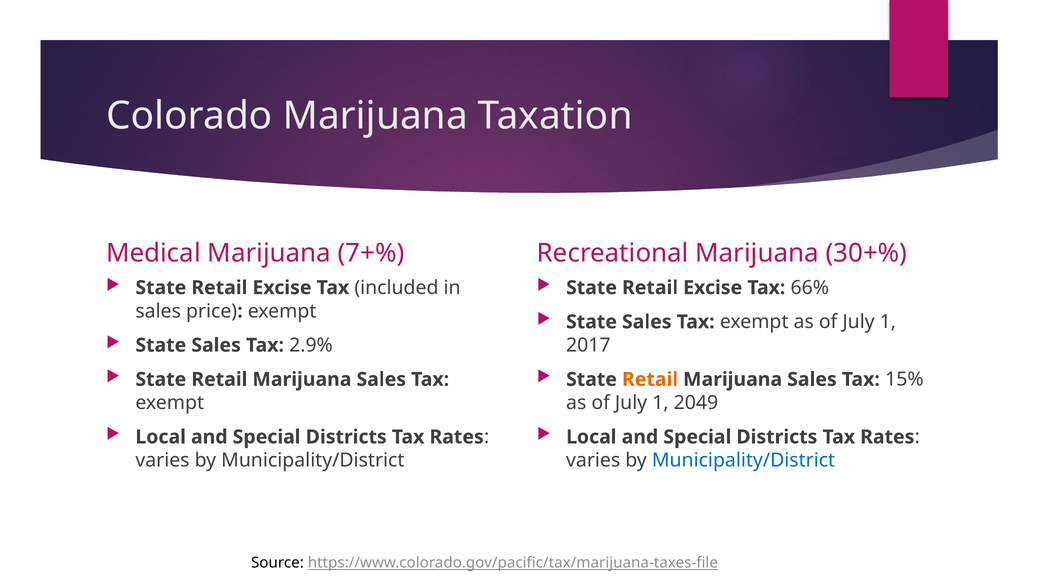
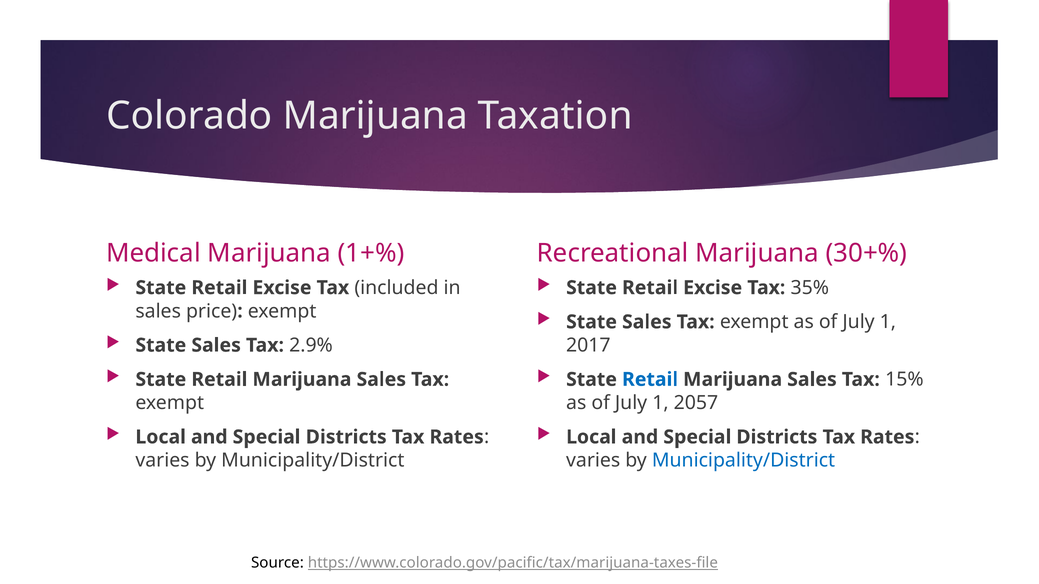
7+%: 7+% -> 1+% (371, 253)
66%: 66% -> 35% (810, 288)
Retail colour: orange -> blue (650, 380)
2049: 2049 -> 2057 (696, 403)
